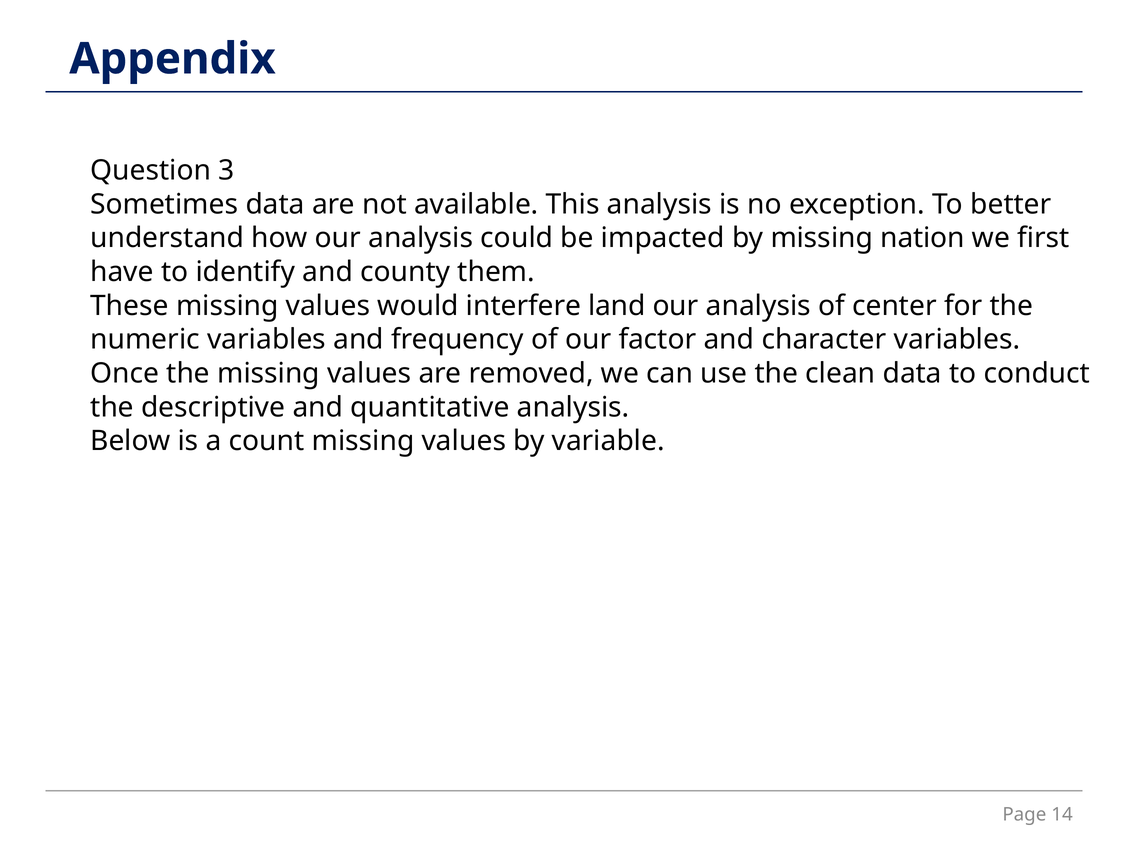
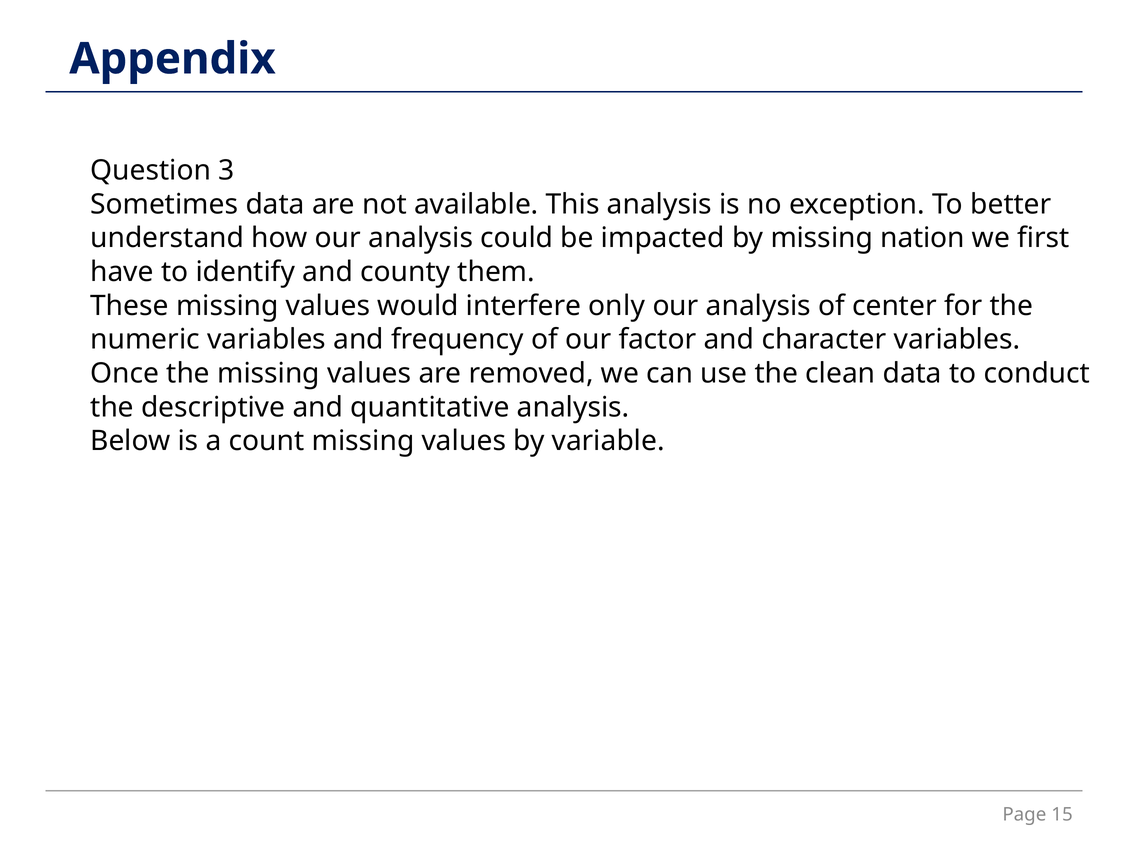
land: land -> only (617, 306)
14: 14 -> 15 (1062, 815)
